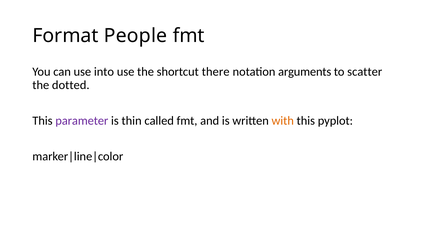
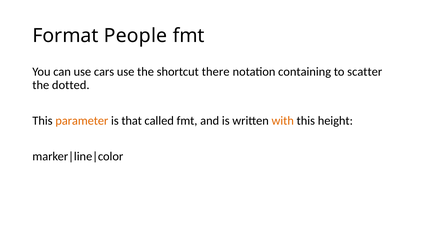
into: into -> cars (104, 72)
arguments: arguments -> containing (305, 72)
parameter colour: purple -> orange (82, 121)
thin: thin -> that (132, 121)
pyplot: pyplot -> height (335, 121)
